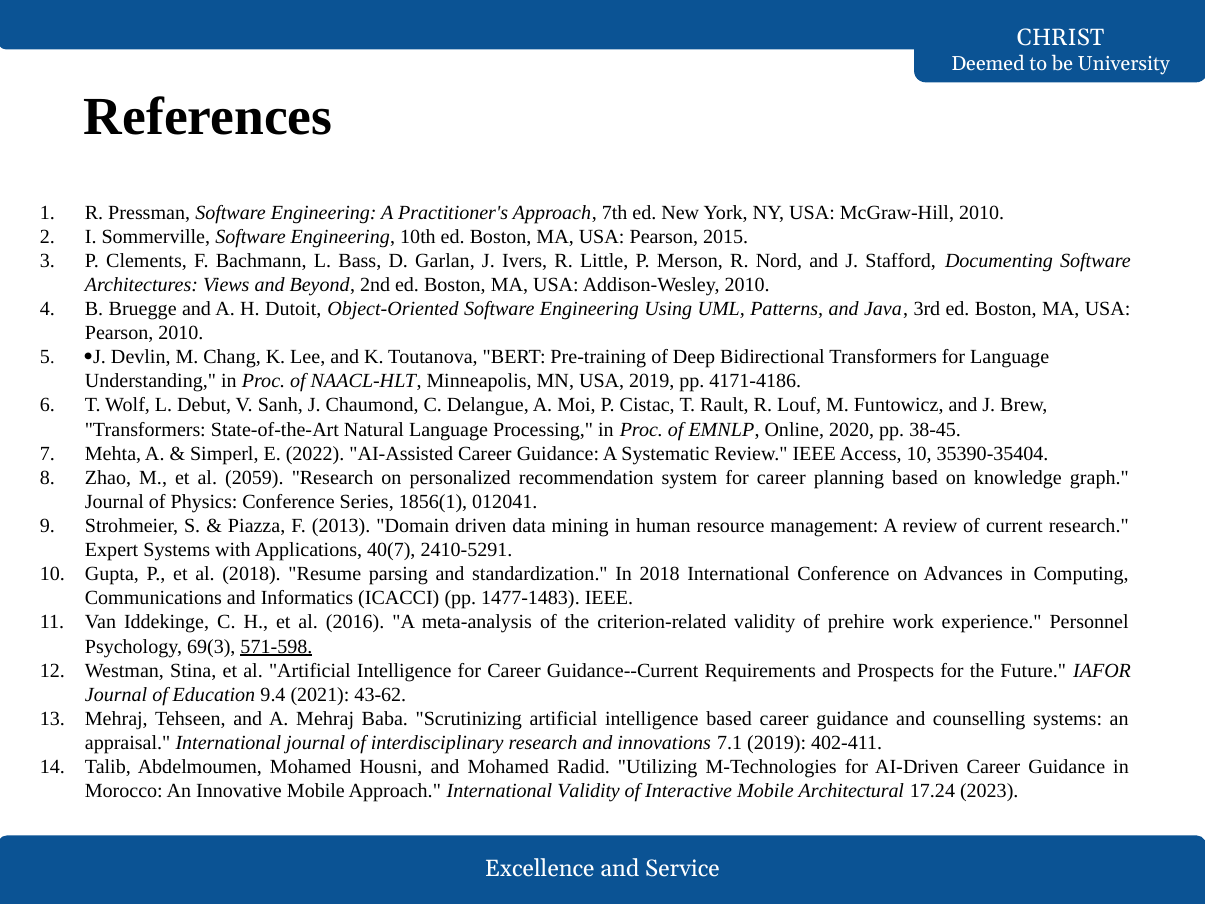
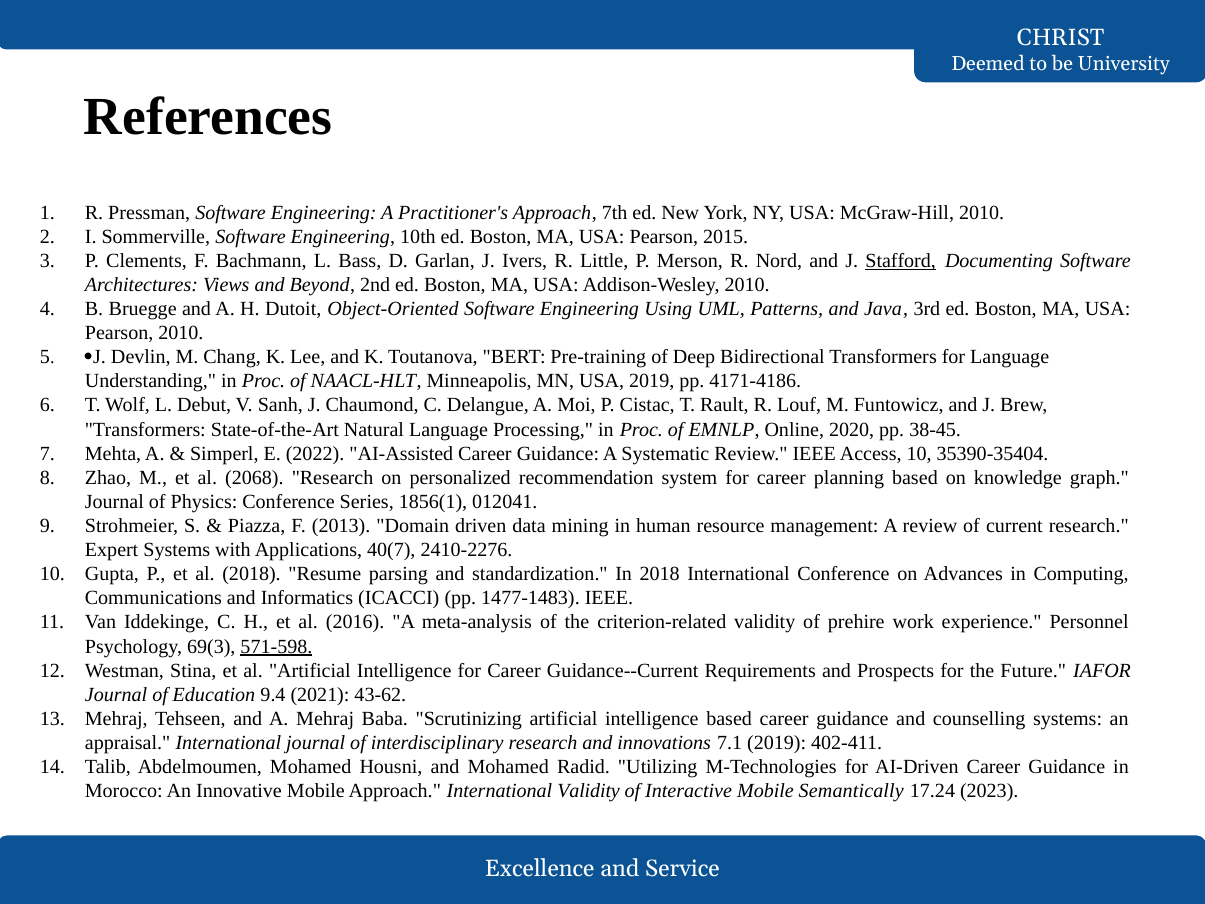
Stafford underline: none -> present (901, 261)
2059: 2059 -> 2068 (254, 478)
2410-5291: 2410-5291 -> 2410-2276 (466, 550)
Architectural: Architectural -> Semantically (851, 791)
